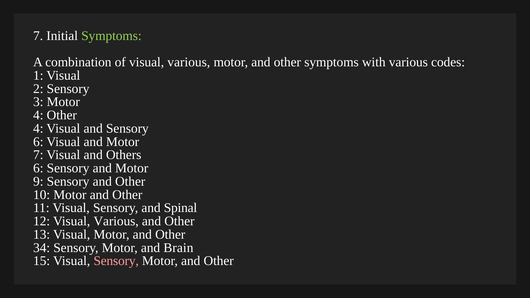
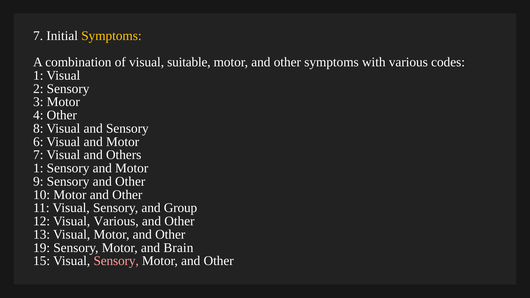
Symptoms colour: light green -> yellow (111, 36)
of visual various: various -> suitable (189, 62)
4: 4 -> 8 (38, 129)
6: 6 -> 1 (38, 168)
Spinal: Spinal -> Group (181, 208)
34: 34 -> 19 (42, 248)
